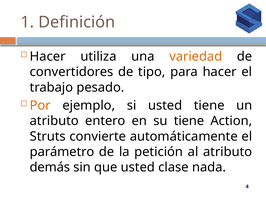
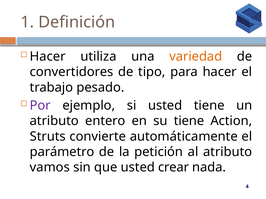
Por colour: orange -> purple (40, 106)
demás: demás -> vamos (50, 168)
clase: clase -> crear (174, 168)
